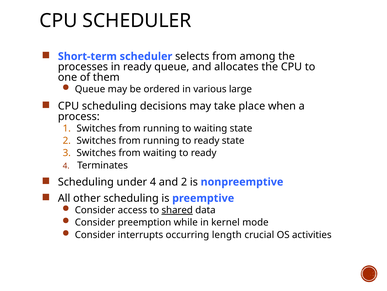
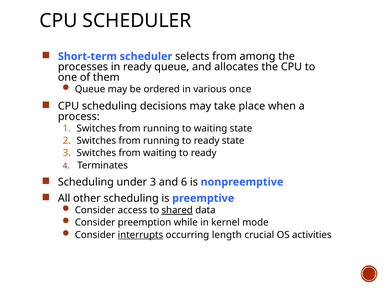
large: large -> once (240, 89)
under 4: 4 -> 3 (153, 182)
and 2: 2 -> 6 (184, 182)
interrupts underline: none -> present (140, 234)
